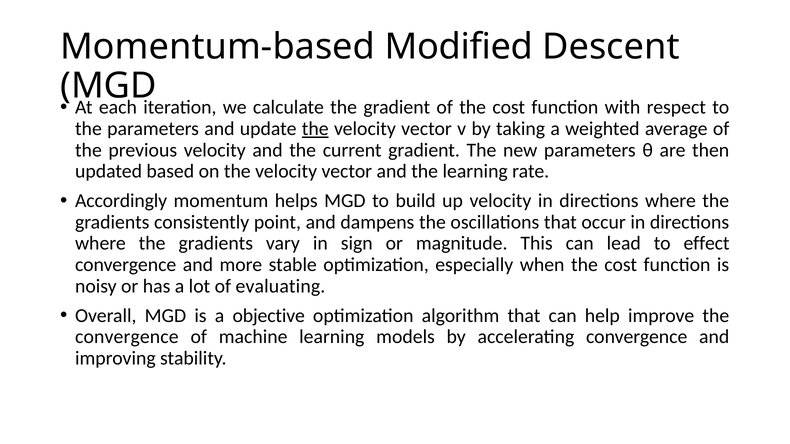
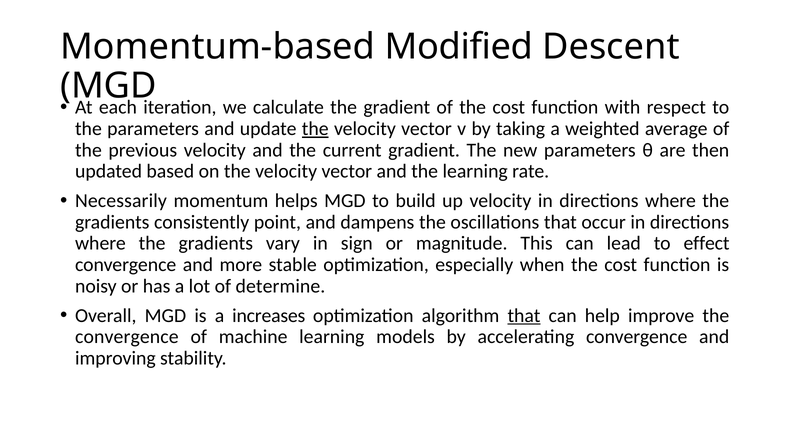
Accordingly: Accordingly -> Necessarily (121, 201)
evaluating: evaluating -> determine (280, 286)
objective: objective -> increases (269, 316)
that underline: none -> present (524, 316)
